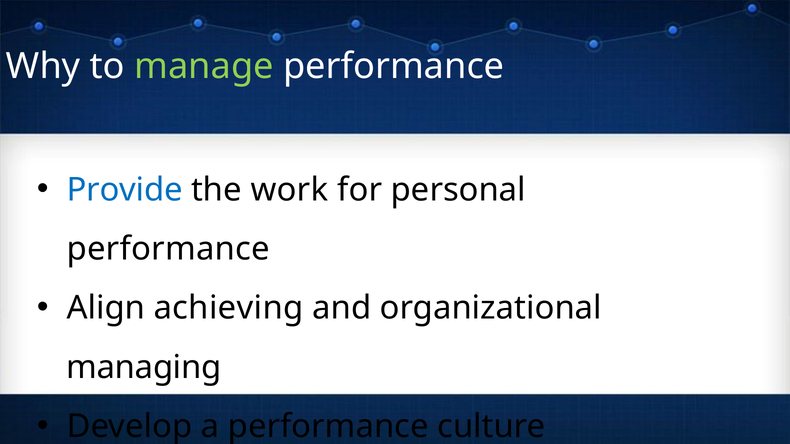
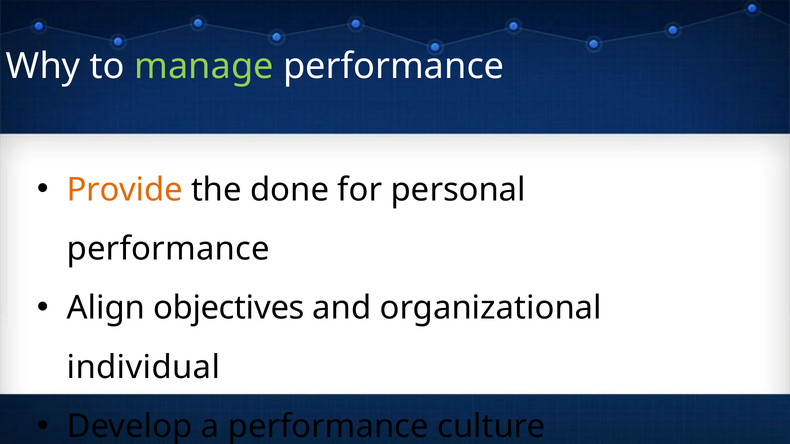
Provide colour: blue -> orange (125, 190)
work: work -> done (290, 190)
achieving: achieving -> objectives (229, 308)
managing: managing -> individual (144, 368)
